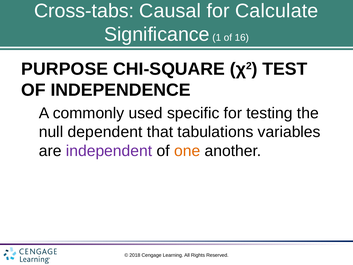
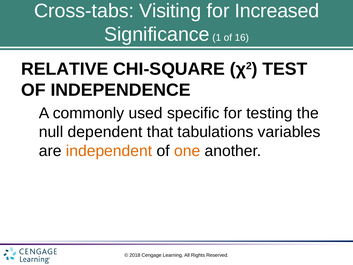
Causal: Causal -> Visiting (170, 11)
Calculate: Calculate -> Increased (277, 11)
PURPOSE: PURPOSE -> RELATIVE (65, 69)
independent colour: purple -> orange (109, 151)
